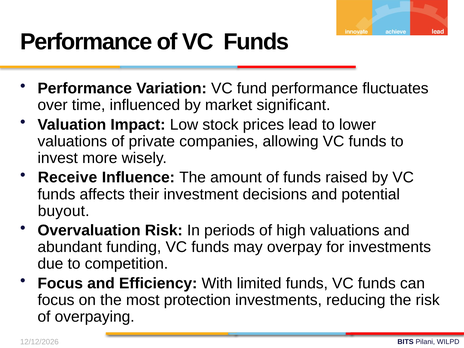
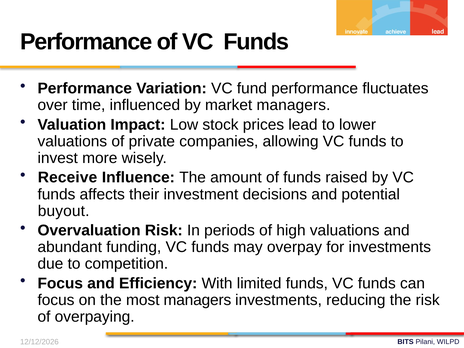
market significant: significant -> managers (293, 105)
most protection: protection -> managers (197, 300)
